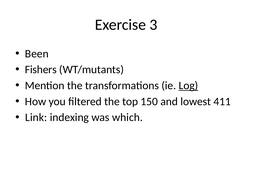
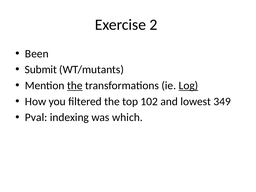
3: 3 -> 2 (154, 25)
Fishers: Fishers -> Submit (41, 70)
the underline: none -> present (75, 86)
150: 150 -> 102 (149, 102)
411: 411 -> 349 (222, 102)
Link: Link -> Pval (36, 117)
